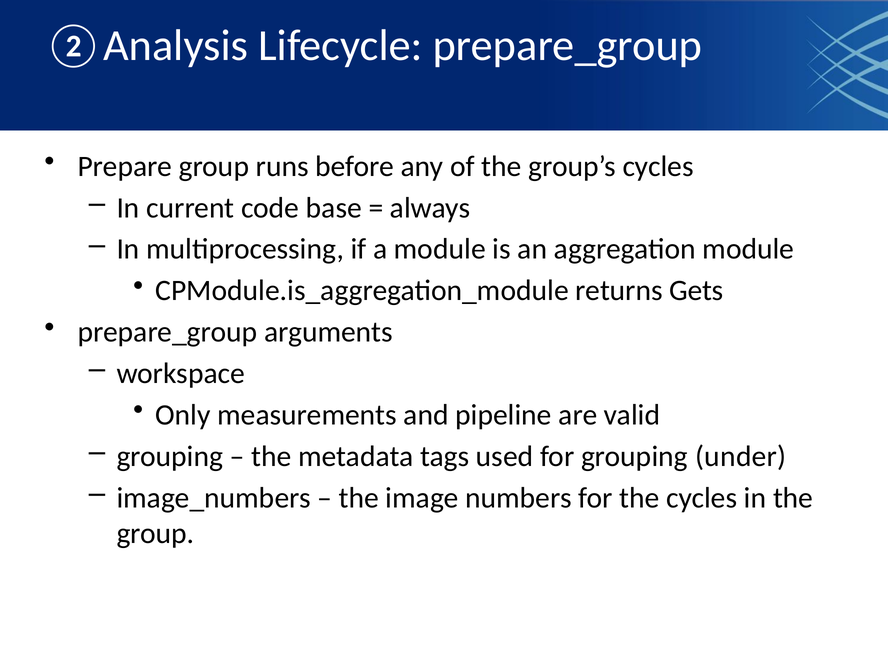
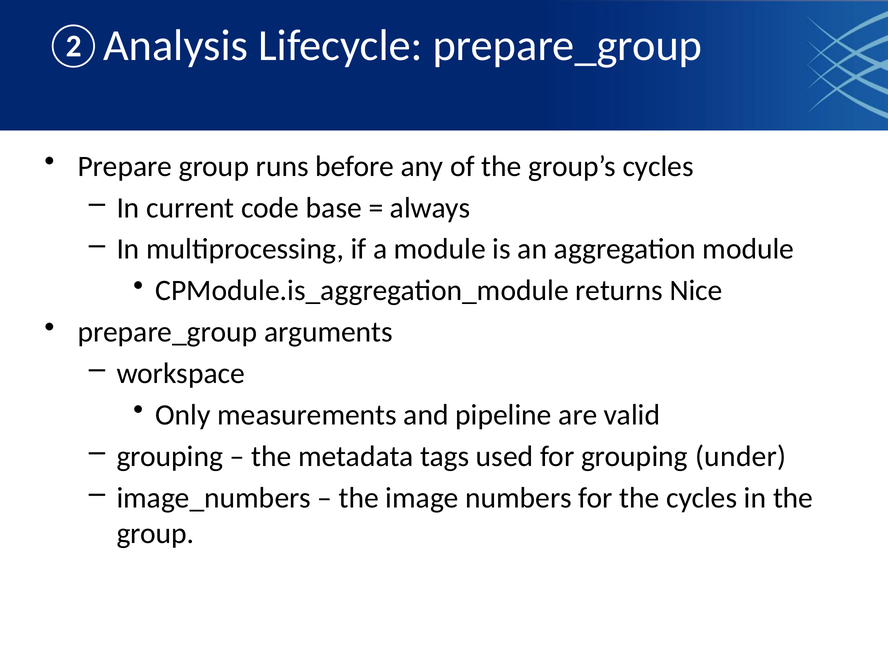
Gets: Gets -> Nice (696, 291)
